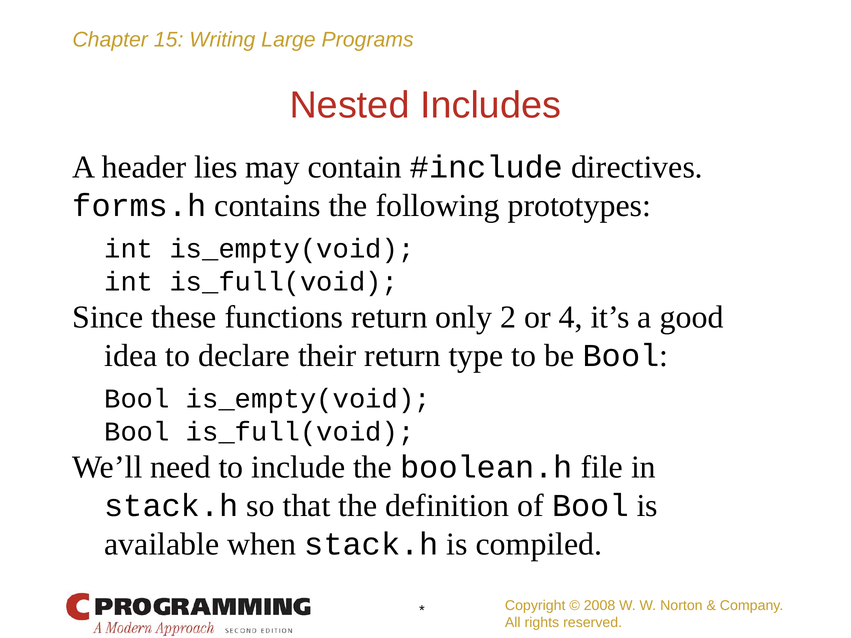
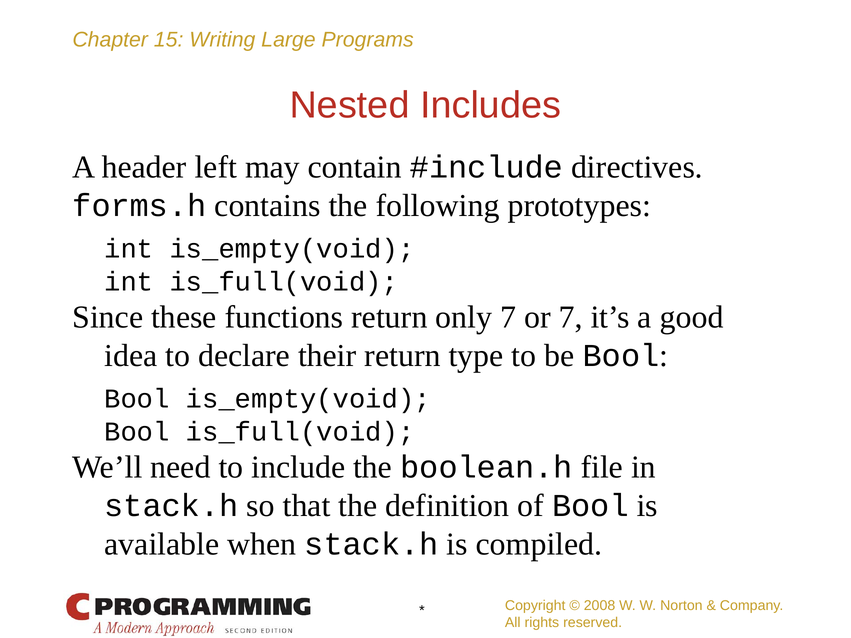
lies: lies -> left (216, 168)
only 2: 2 -> 7 (508, 318)
or 4: 4 -> 7 (571, 318)
